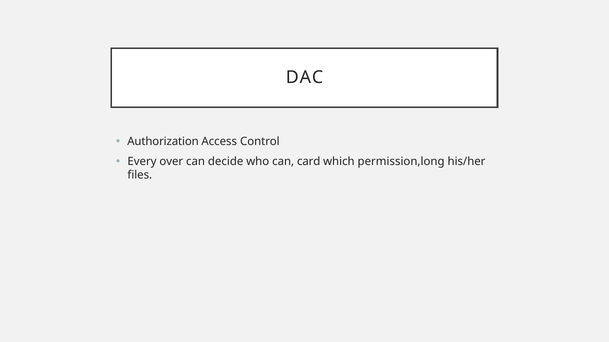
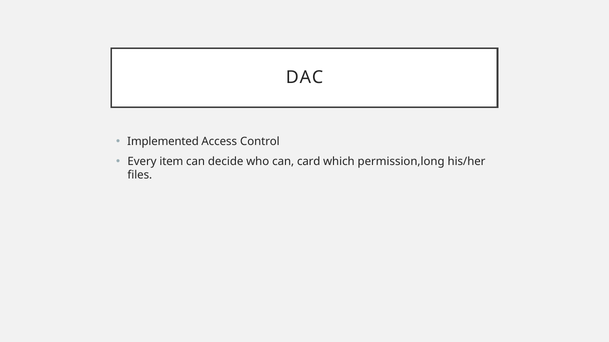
Authorization: Authorization -> Implemented (163, 142)
over: over -> item (171, 162)
